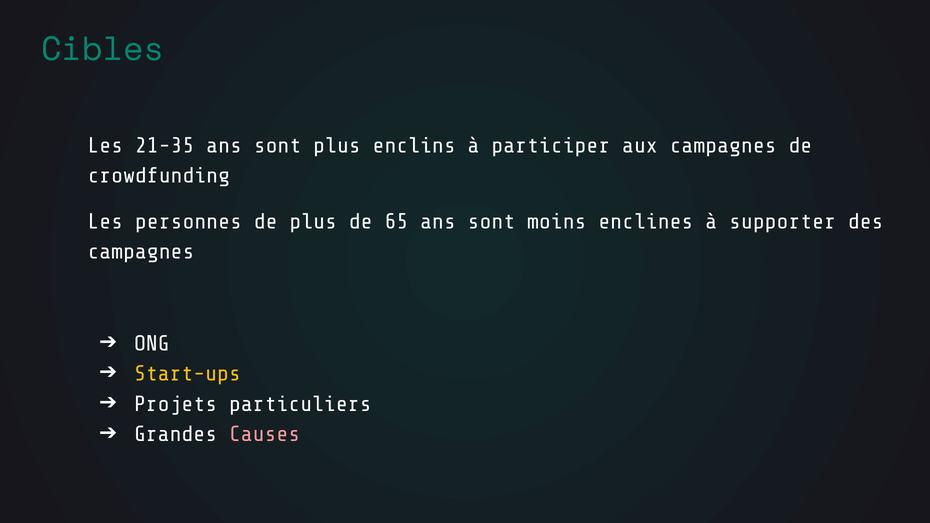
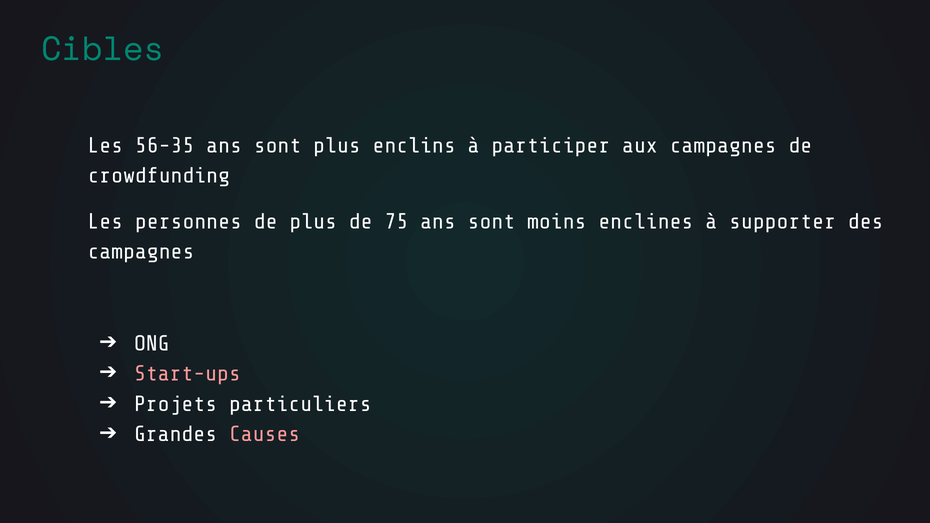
21-35: 21-35 -> 56-35 (165, 145)
65: 65 -> 75 (396, 222)
Start-ups colour: yellow -> pink (187, 374)
